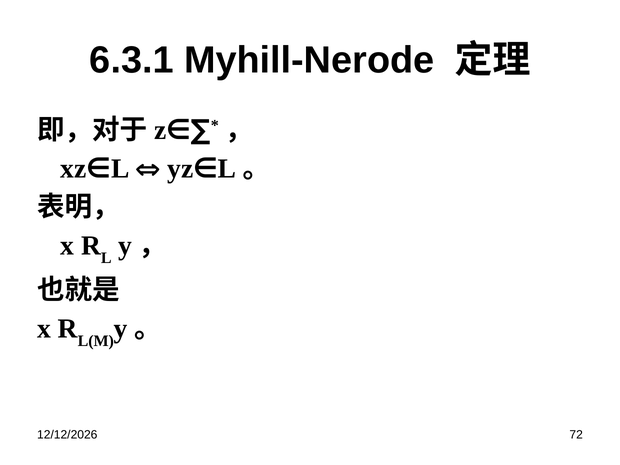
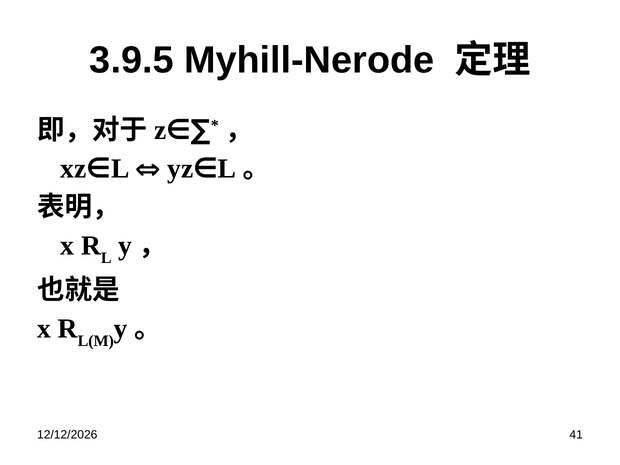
6.3.1: 6.3.1 -> 3.9.5 (132, 60)
72: 72 -> 41 (576, 435)
